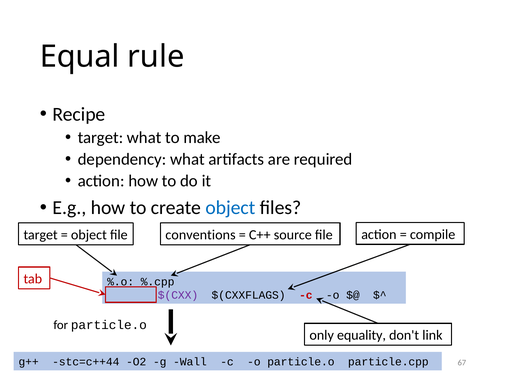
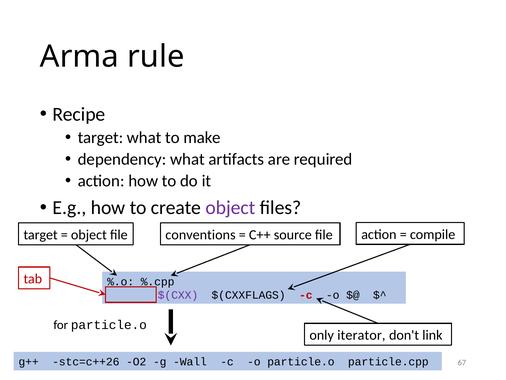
Equal: Equal -> Arma (79, 57)
object colour: blue -> purple (230, 207)
equality: equality -> iterator (361, 335)
stc=c++44: stc=c++44 -> stc=c++26 (86, 361)
